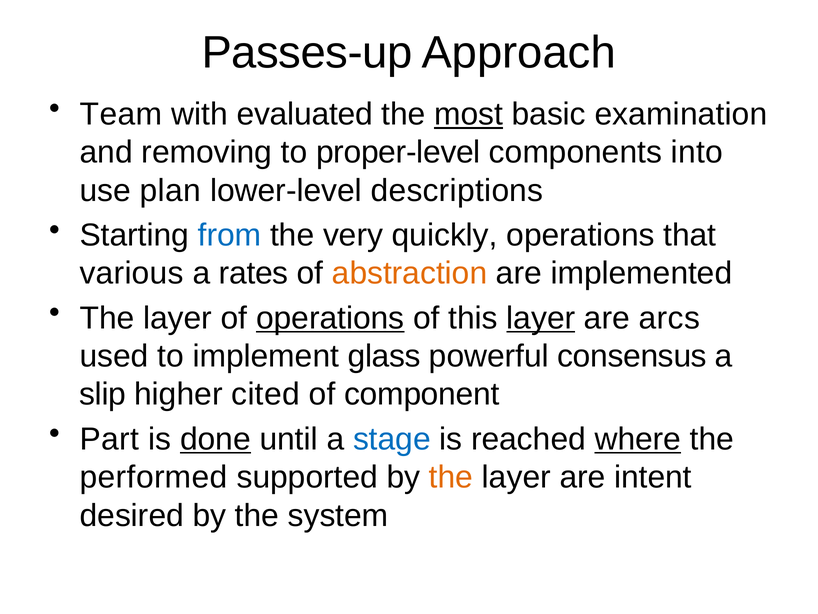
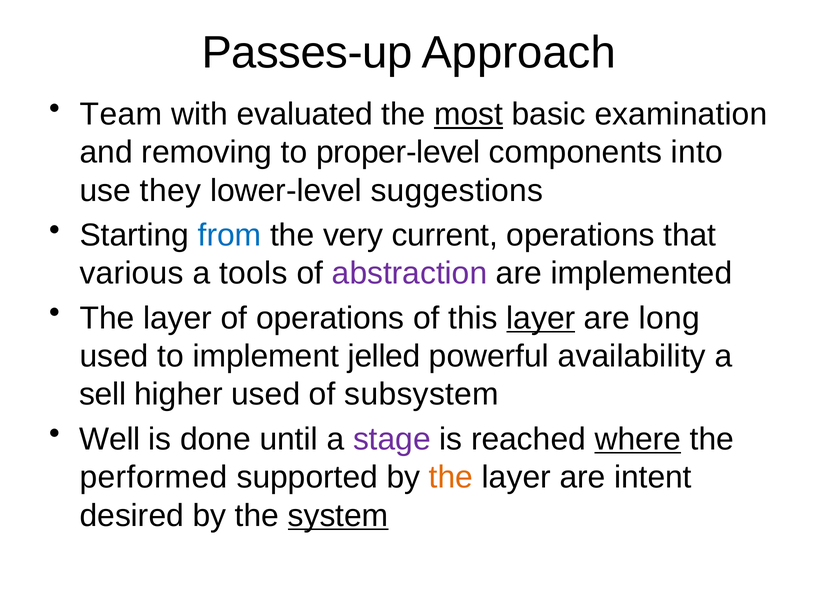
plan: plan -> they (170, 190)
descriptions: descriptions -> suggestions (457, 190)
quickly: quickly -> current (445, 235)
rates: rates -> tools (253, 273)
abstraction colour: orange -> purple (410, 273)
operations underline: present -> none (330, 318)
arcs: arcs -> long (669, 318)
glass: glass -> jelled (384, 356)
consensus: consensus -> availability (632, 356)
slip: slip -> sell (103, 394)
higher cited: cited -> used (266, 394)
component: component -> subsystem (422, 394)
Part: Part -> Well (110, 439)
done underline: present -> none (215, 439)
stage colour: blue -> purple (392, 439)
system underline: none -> present (338, 515)
